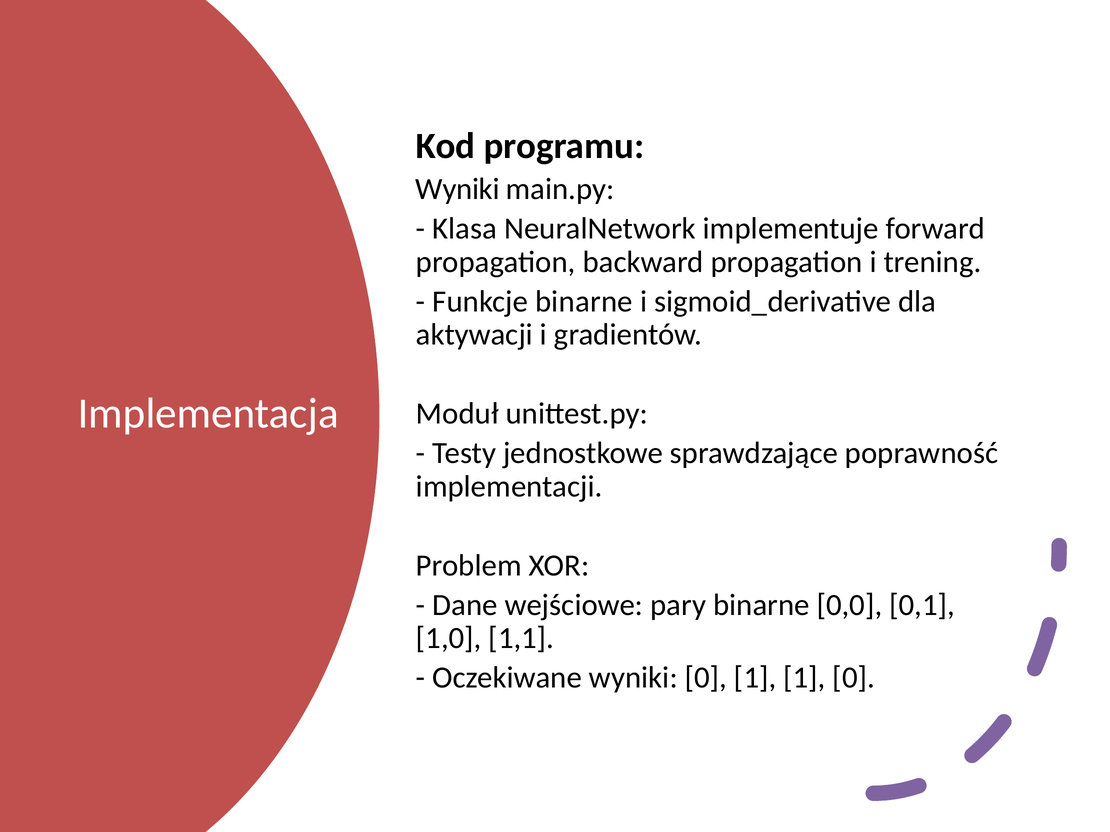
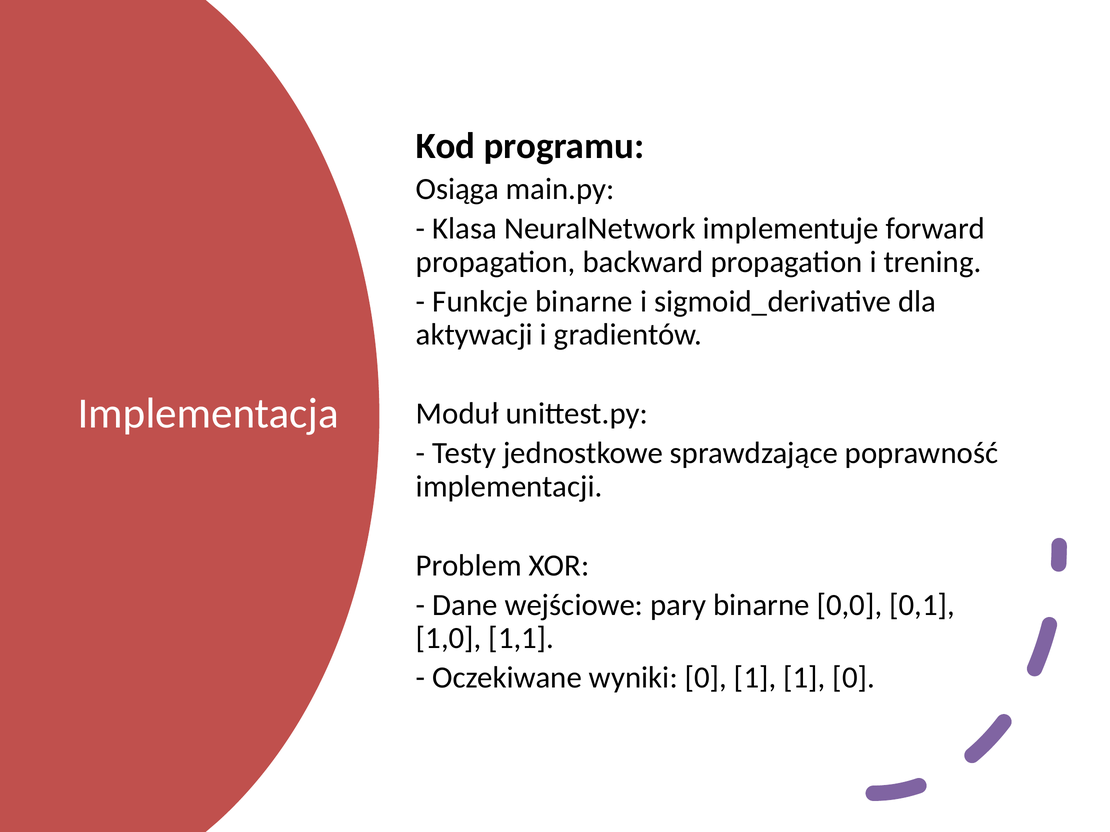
Wyniki: Wyniki -> Osiąga (457, 189)
